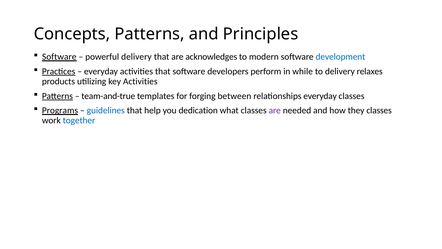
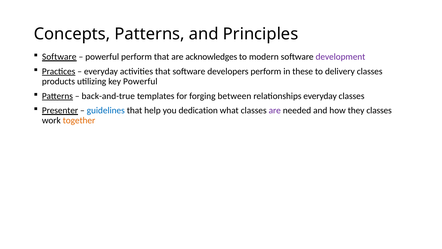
powerful delivery: delivery -> perform (136, 57)
development colour: blue -> purple (340, 57)
while: while -> these (303, 71)
delivery relaxes: relaxes -> classes (370, 71)
key Activities: Activities -> Powerful (140, 81)
team-and-true: team-and-true -> back-and-true (108, 96)
Programs: Programs -> Presenter (60, 110)
together colour: blue -> orange (79, 120)
